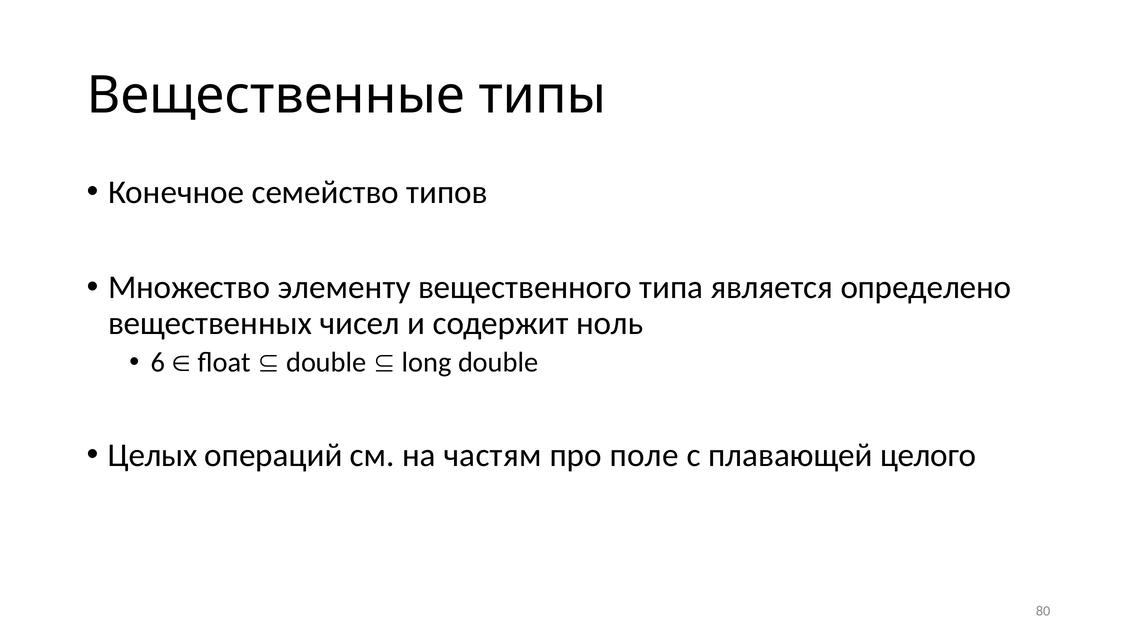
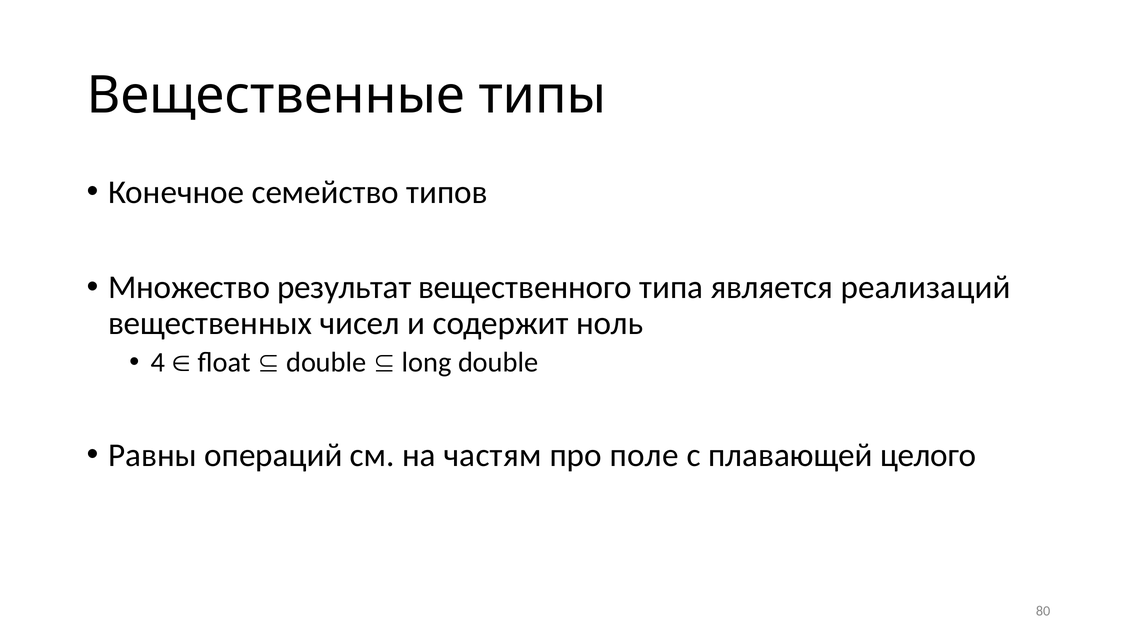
элементу: элементу -> результат (344, 287)
определено: определено -> реализаций (926, 287)
6: 6 -> 4 (158, 362)
Целых: Целых -> Равны (152, 455)
